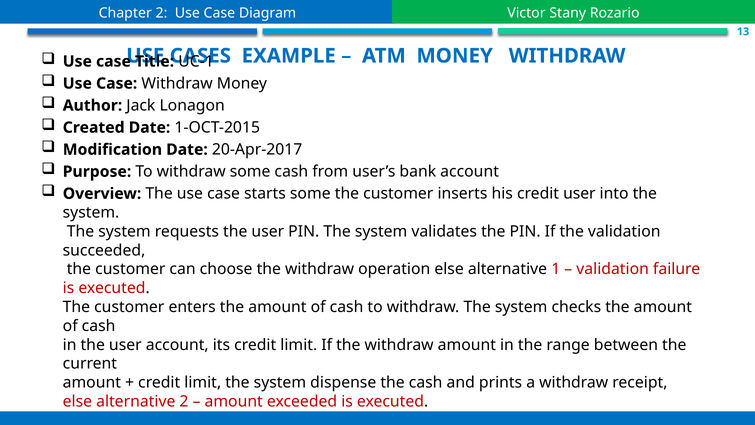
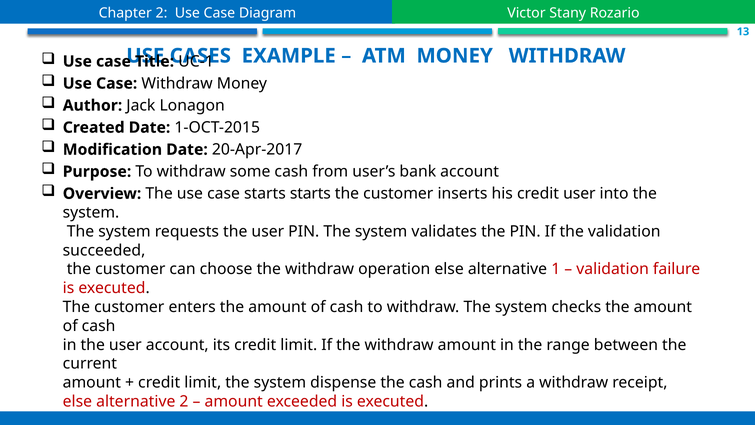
starts some: some -> starts (310, 194)
